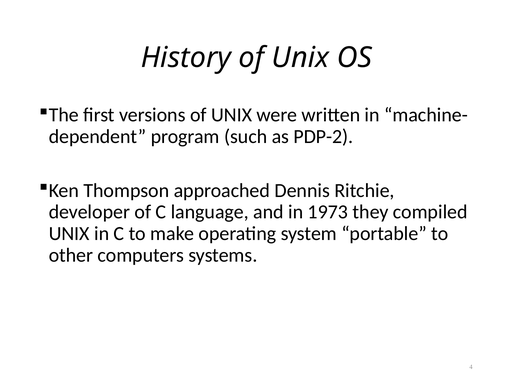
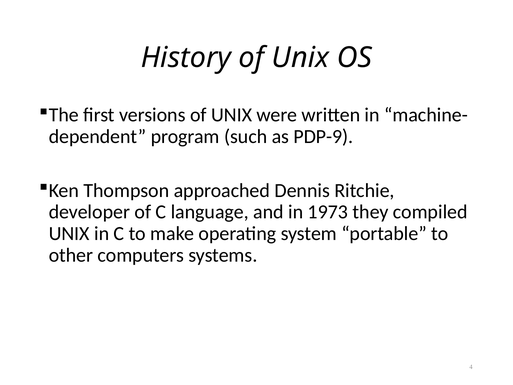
PDP-2: PDP-2 -> PDP-9 (323, 137)
